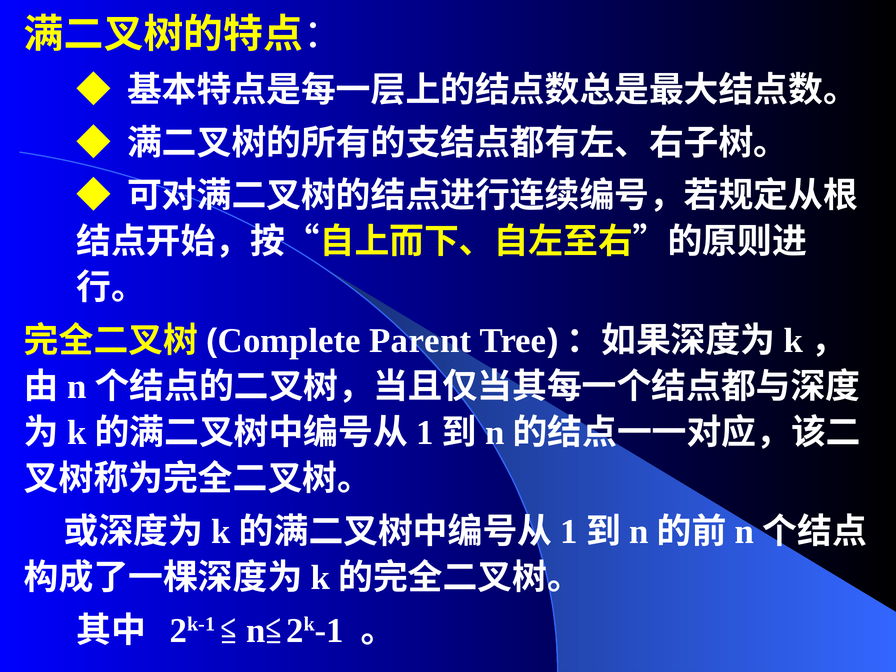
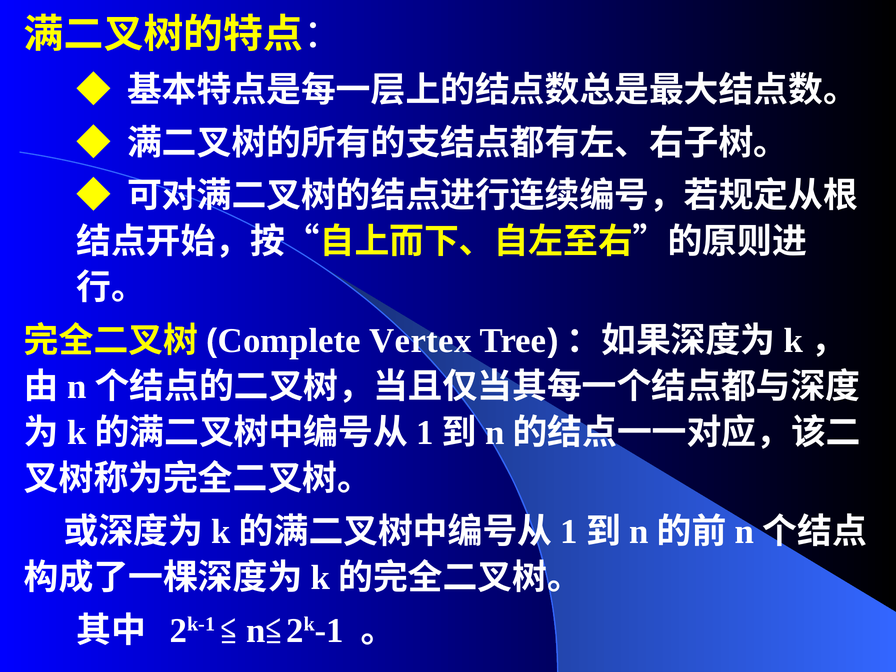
Parent: Parent -> Vertex (420, 341)
